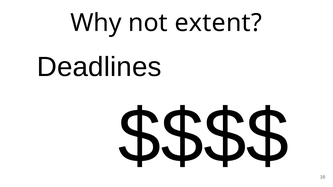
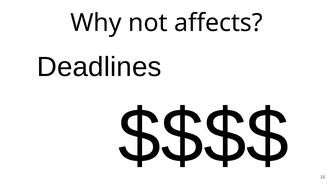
extent: extent -> affects (218, 23)
